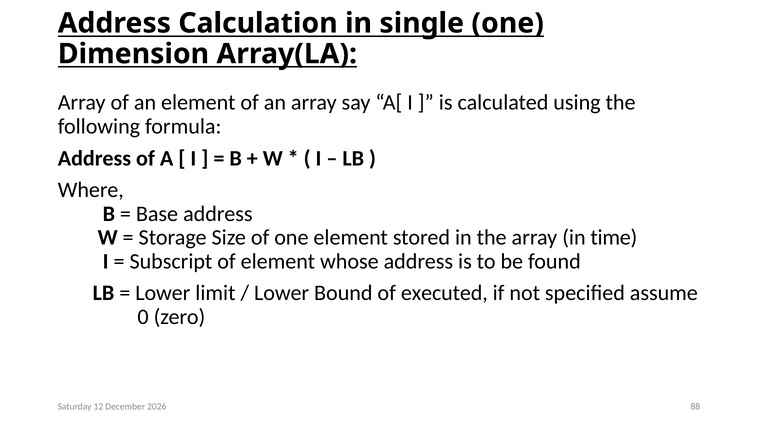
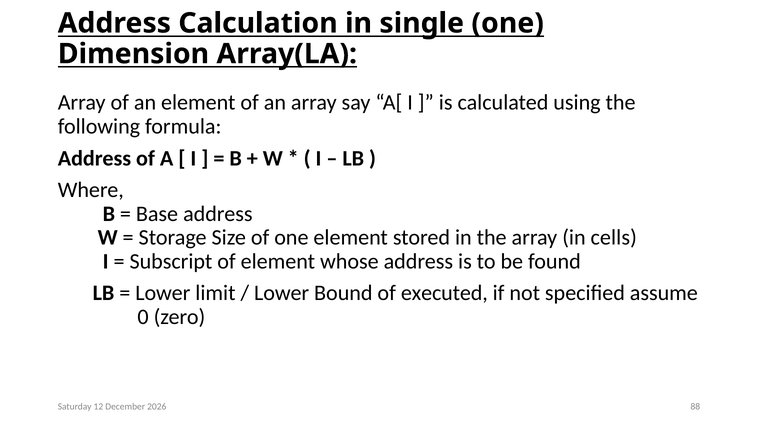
time: time -> cells (614, 238)
